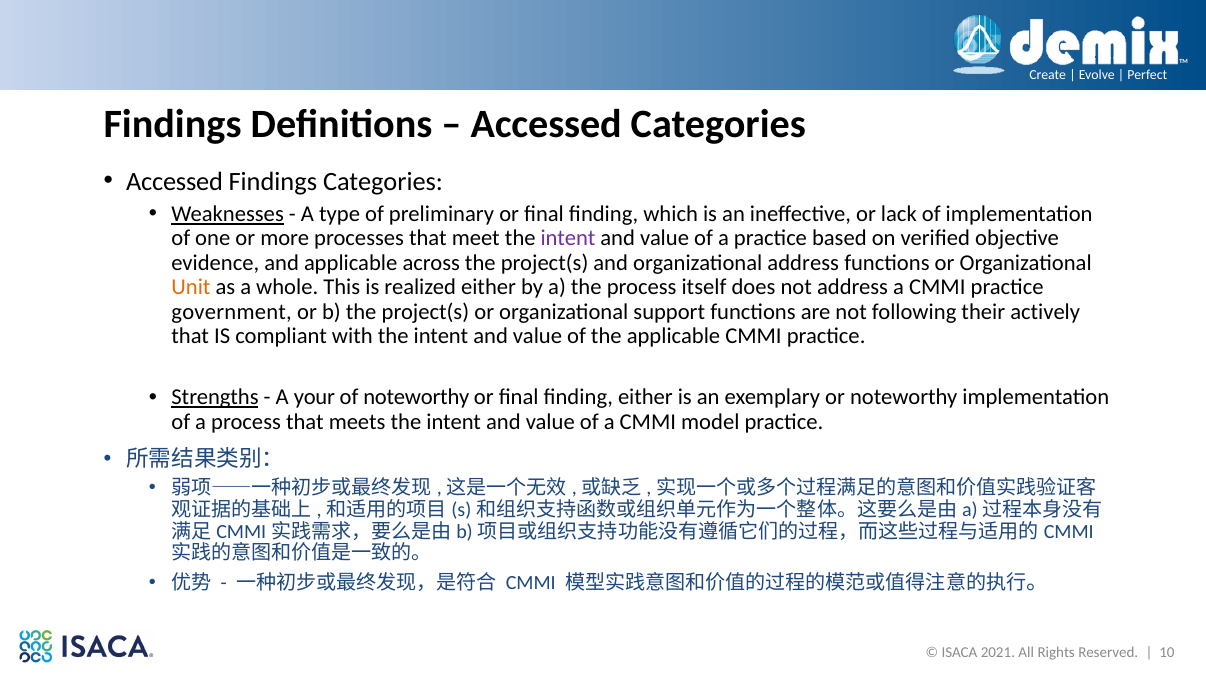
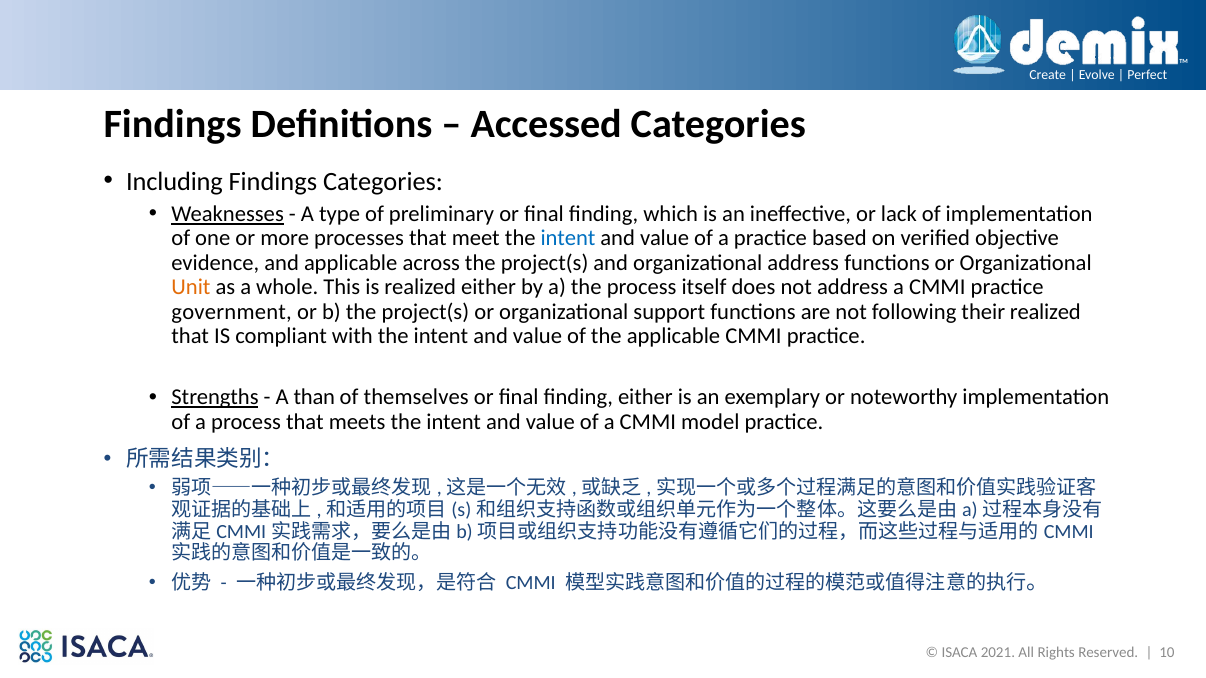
Accessed: Accessed -> Including (174, 181)
intent colour: purple -> blue (568, 239)
their actively: actively -> realized (1045, 312)
your: your -> than (314, 398)
of noteworthy: noteworthy -> themselves (416, 398)
